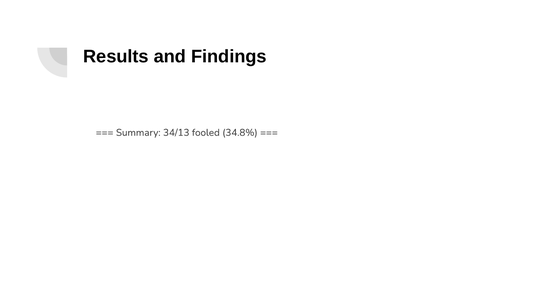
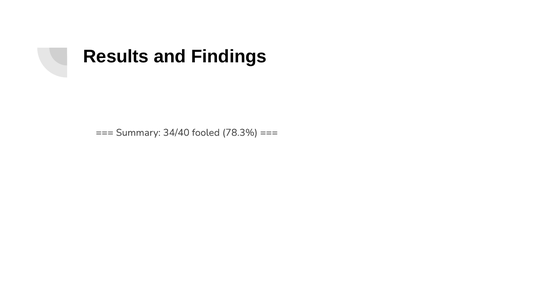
34/13: 34/13 -> 34/40 (176, 132)
34.8%: 34.8% -> 78.3% (240, 132)
